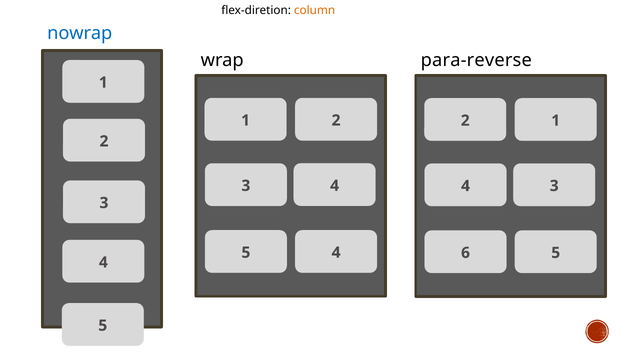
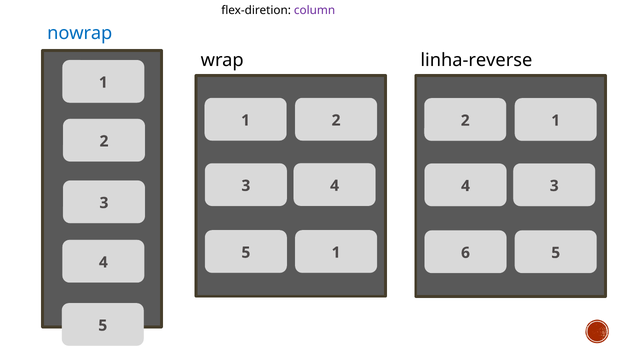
column colour: orange -> purple (315, 10)
para-reverse: para-reverse -> linha-reverse (476, 60)
5 4: 4 -> 1 (336, 253)
